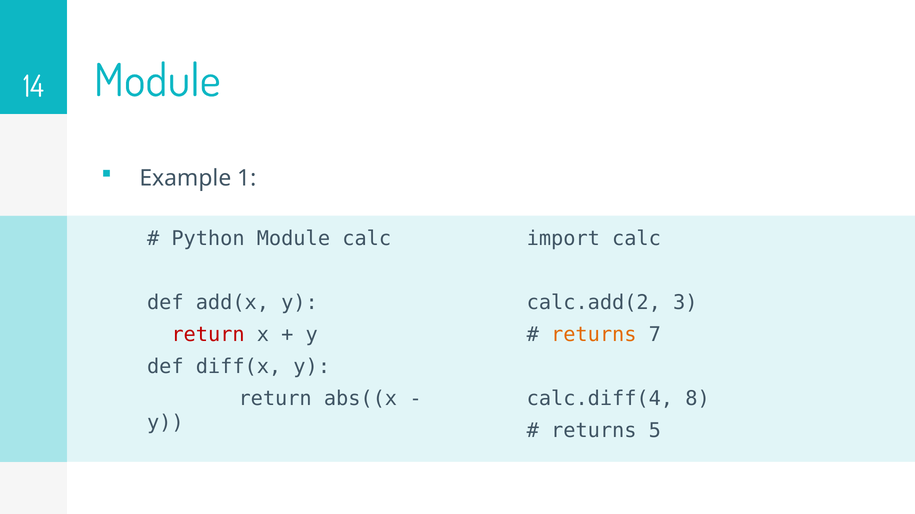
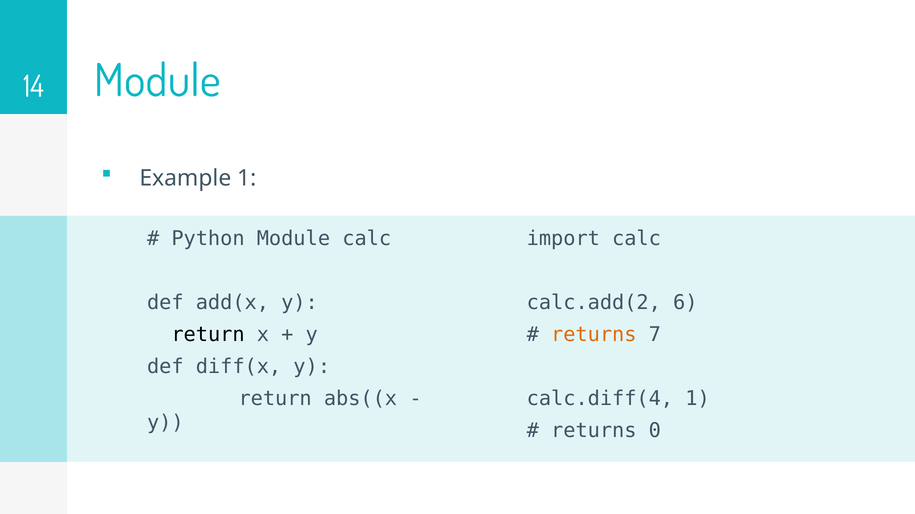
3: 3 -> 6 (685, 303)
return colour: red -> black (208, 335)
calc.diff(4 8: 8 -> 1 (698, 399)
5: 5 -> 0 (655, 431)
